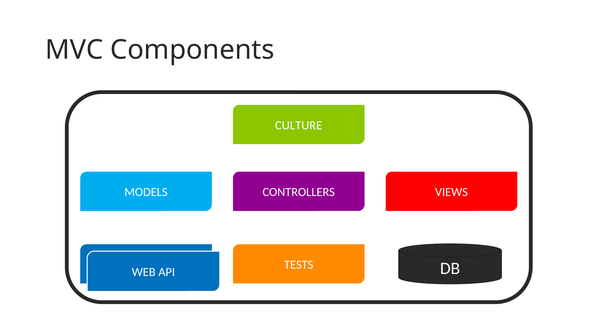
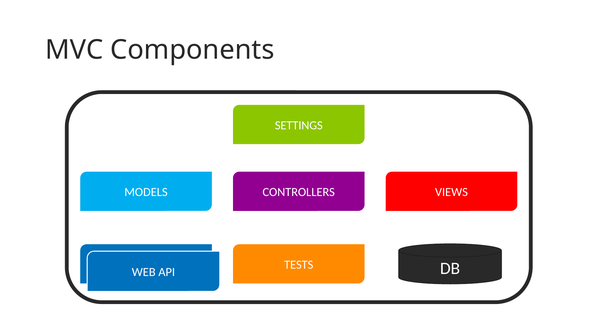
CULTURE: CULTURE -> SETTINGS (299, 125)
